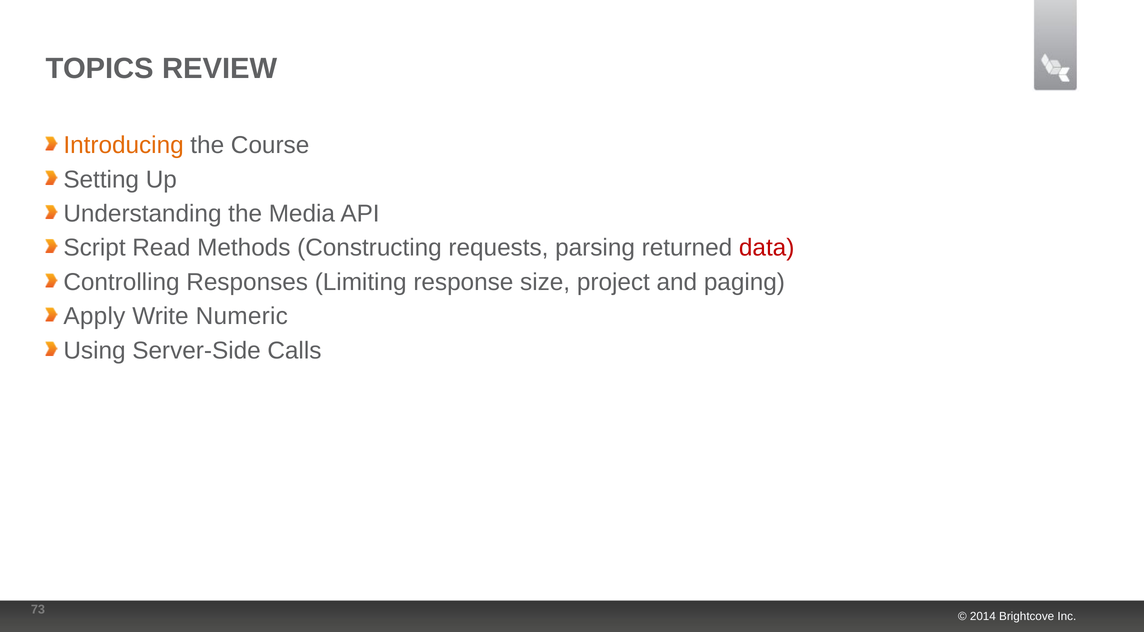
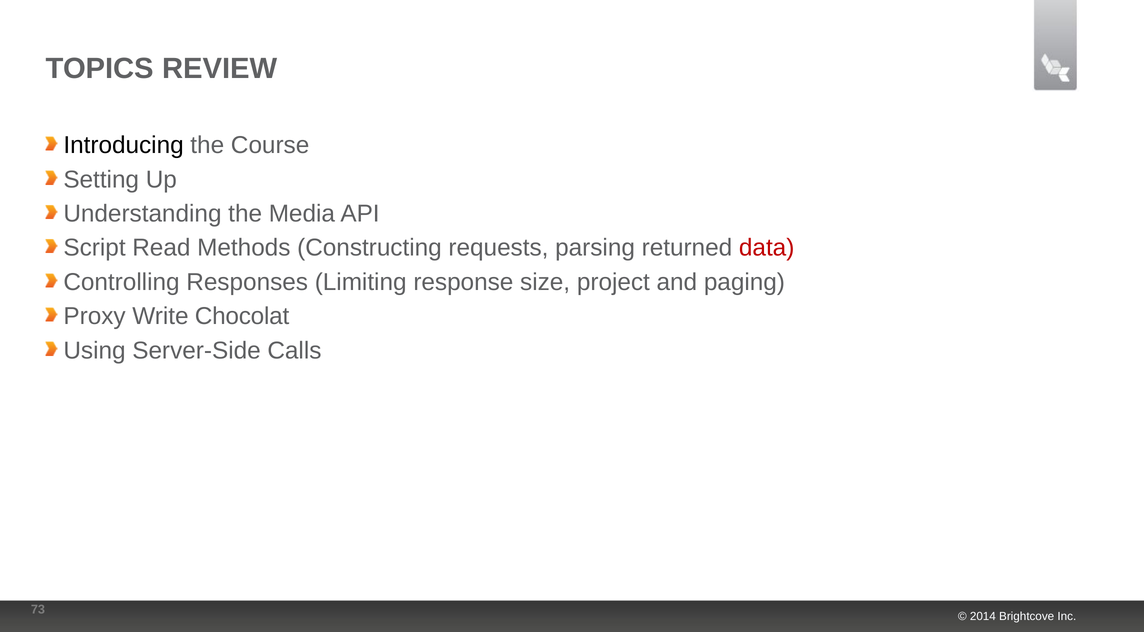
Introducing colour: orange -> black (124, 145)
Apply: Apply -> Proxy (95, 316)
Numeric: Numeric -> Chocolat (242, 316)
